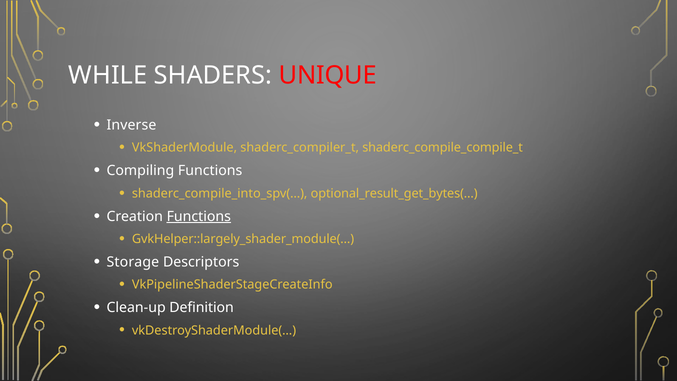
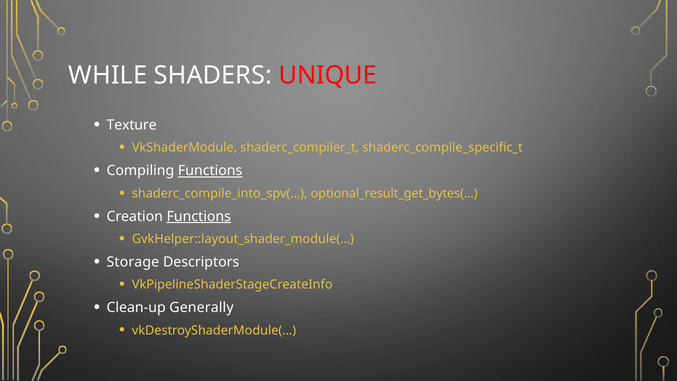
Inverse: Inverse -> Texture (132, 125)
shaderc_compile_compile_t: shaderc_compile_compile_t -> shaderc_compile_specific_t (443, 148)
Functions underline: none -> present (210, 171)
GvkHelper::largely_shader_module(…: GvkHelper::largely_shader_module(… -> GvkHelper::layout_shader_module(… (243, 239)
Definition: Definition -> Generally (201, 308)
